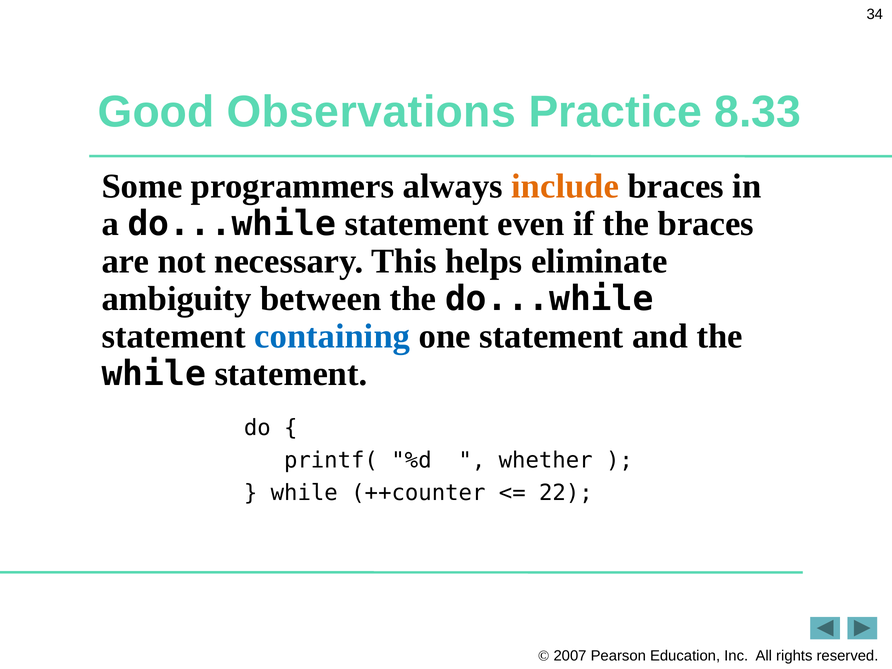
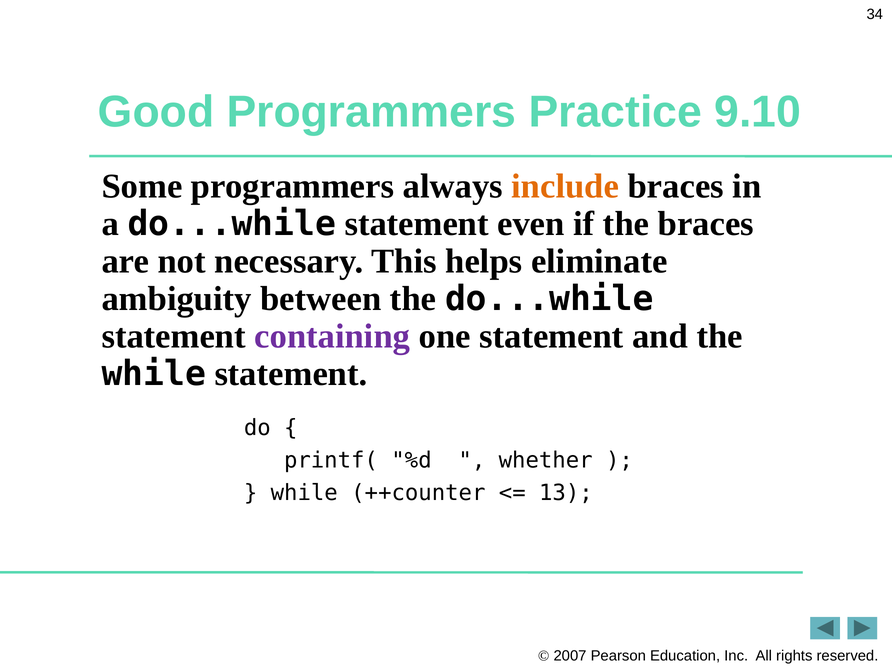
Good Observations: Observations -> Programmers (371, 112)
8.33: 8.33 -> 9.10 (758, 112)
containing colour: blue -> purple (332, 336)
22: 22 -> 13 (566, 493)
